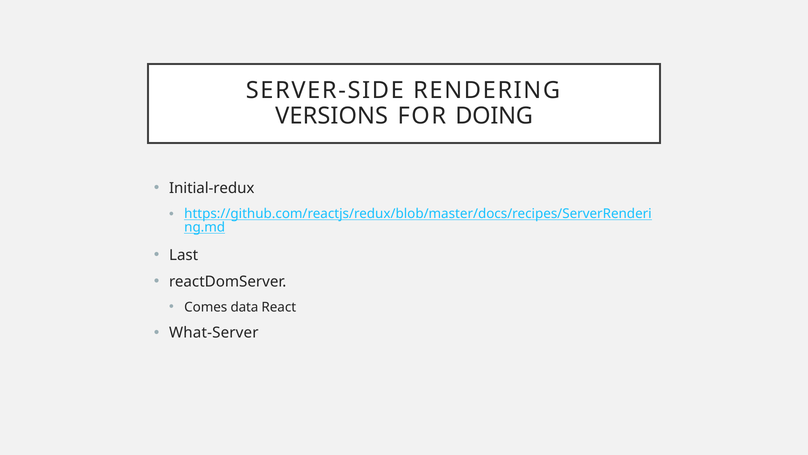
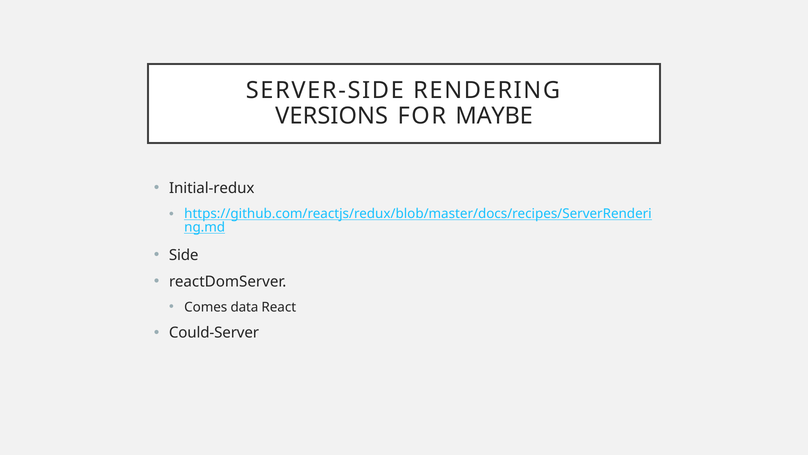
DOING: DOING -> MAYBE (494, 116)
Last: Last -> Side (184, 255)
What-Server: What-Server -> Could-Server (214, 333)
